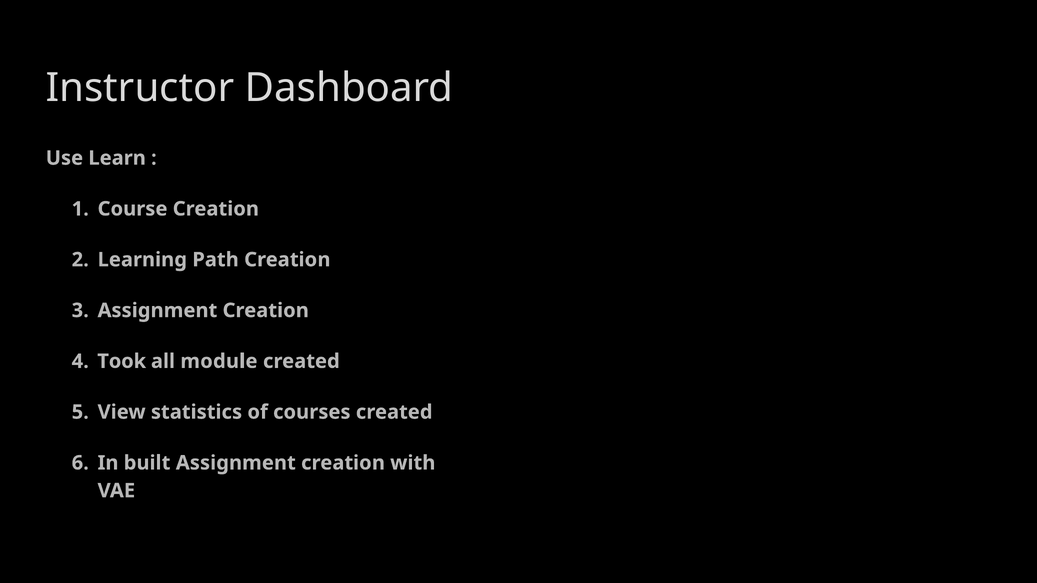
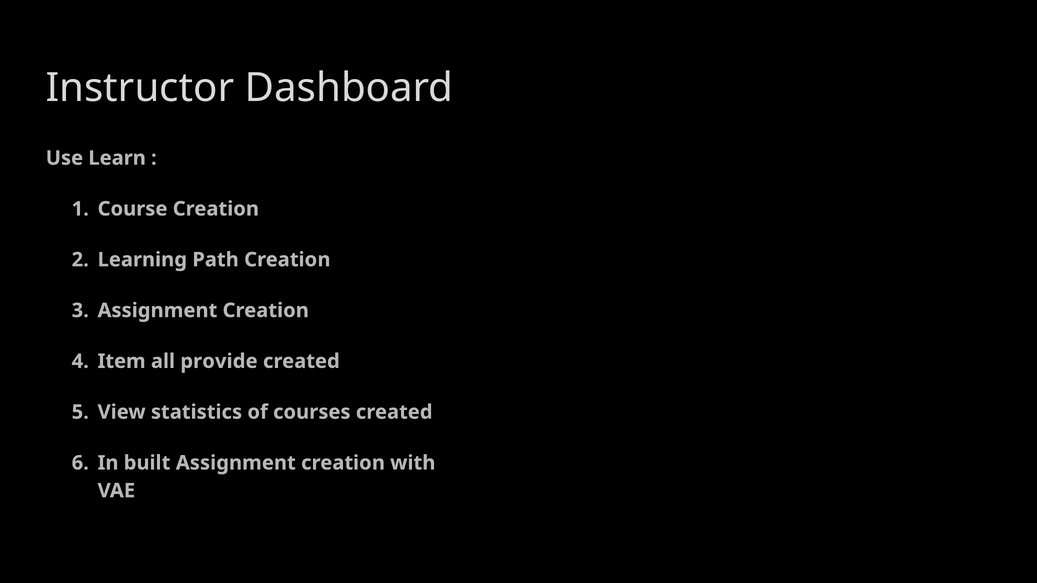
Took: Took -> Item (122, 361)
module: module -> provide (219, 361)
